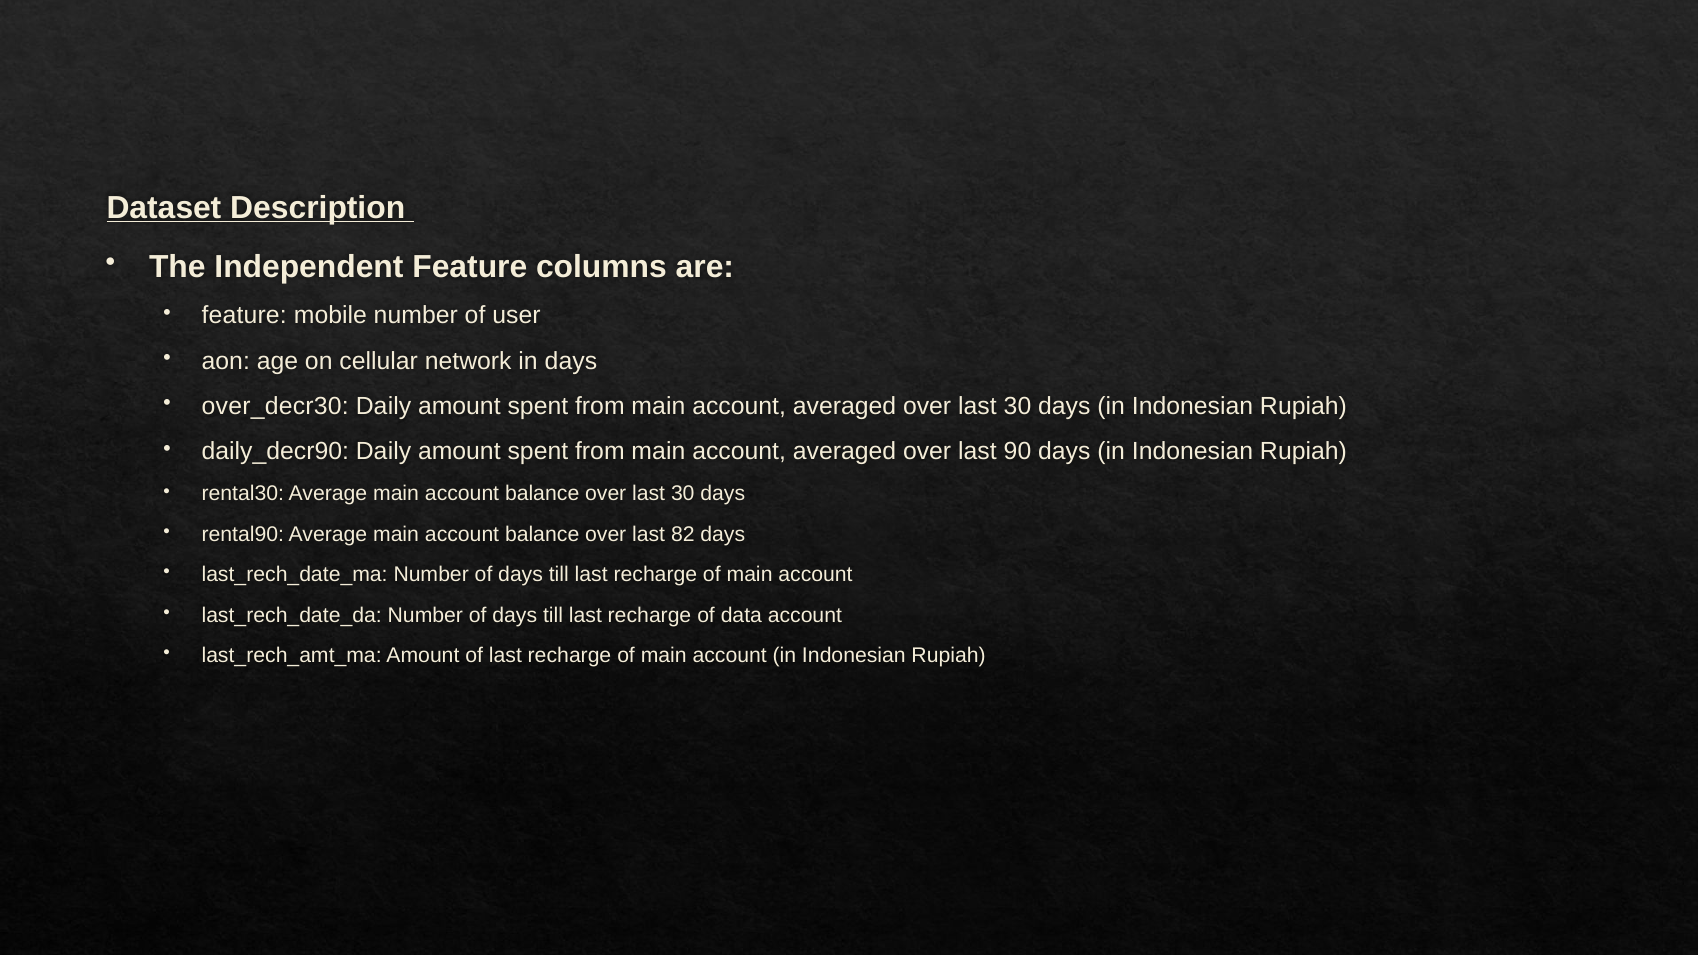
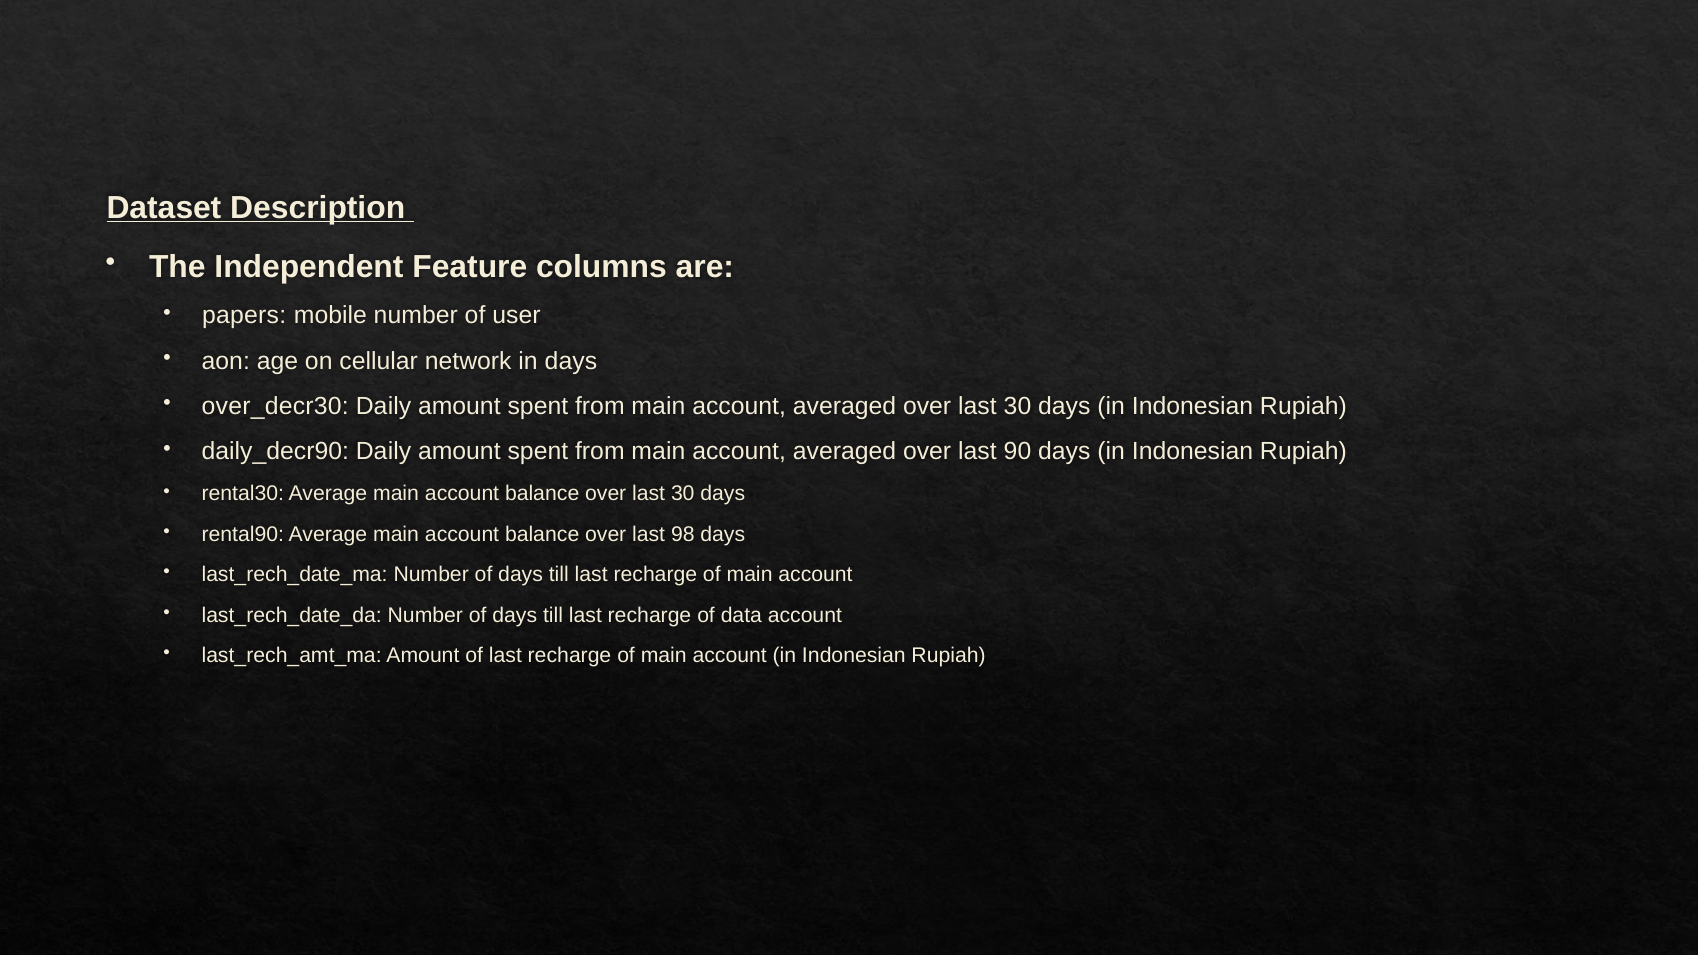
feature: feature -> papers (244, 316)
82: 82 -> 98 (683, 534)
